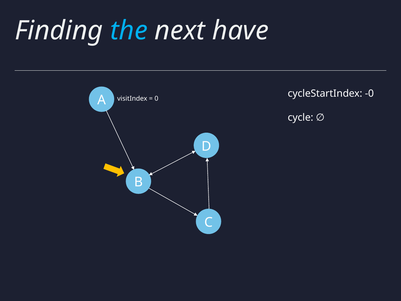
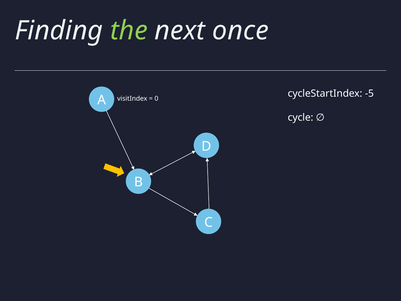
the colour: light blue -> light green (129, 31)
have: have -> once (240, 31)
-0: -0 -> -5 (369, 93)
